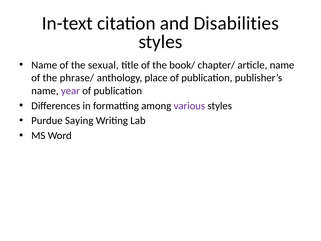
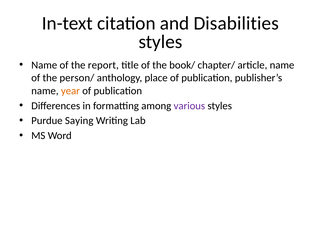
sexual: sexual -> report (103, 65)
phrase/: phrase/ -> person/ (77, 78)
year colour: purple -> orange (70, 91)
